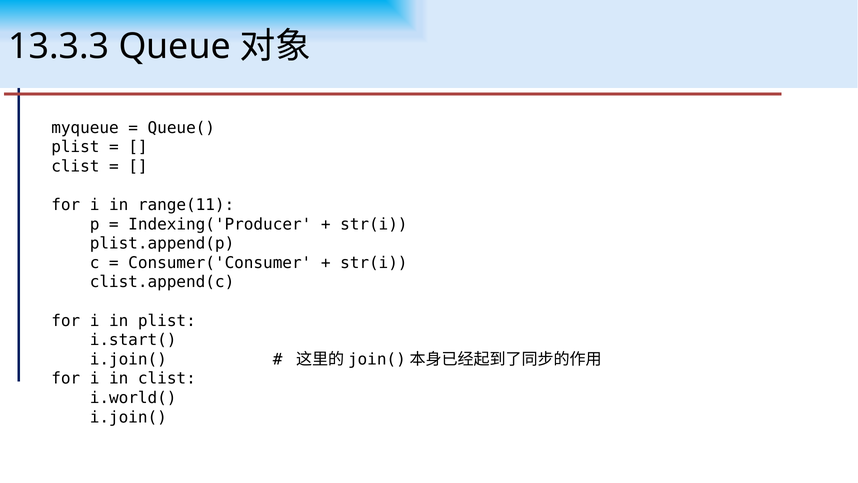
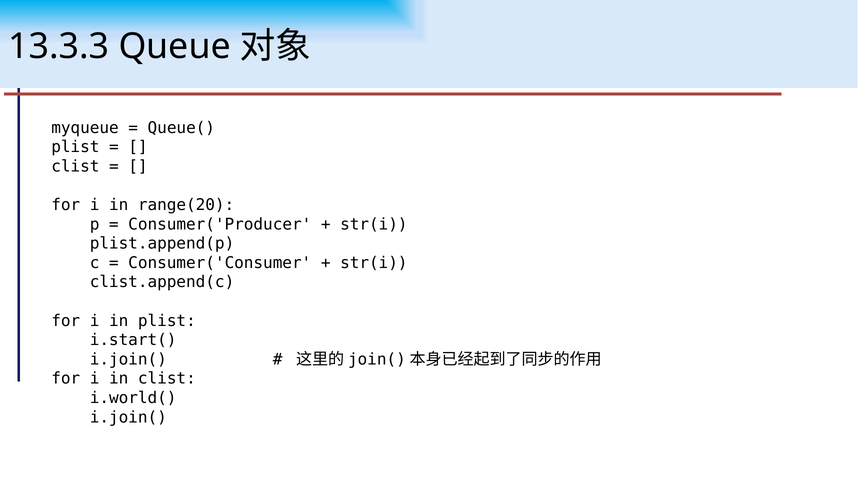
range(11: range(11 -> range(20 (186, 205)
Indexing('Producer: Indexing('Producer -> Consumer('Producer (220, 224)
